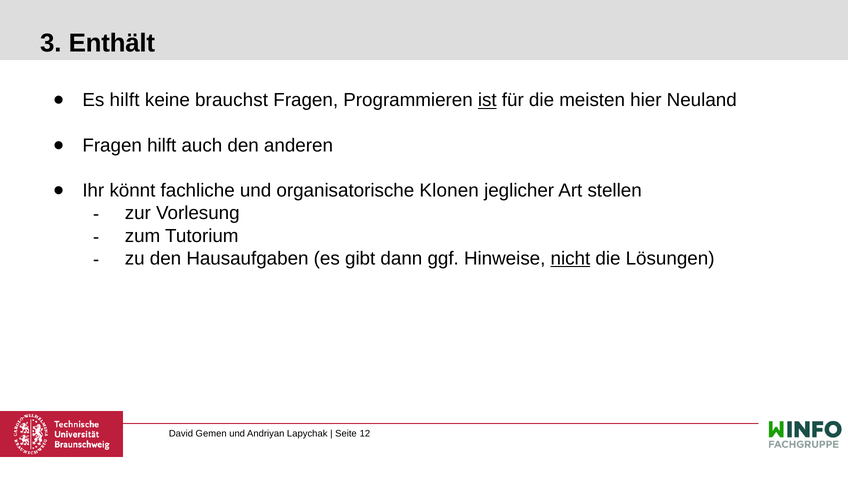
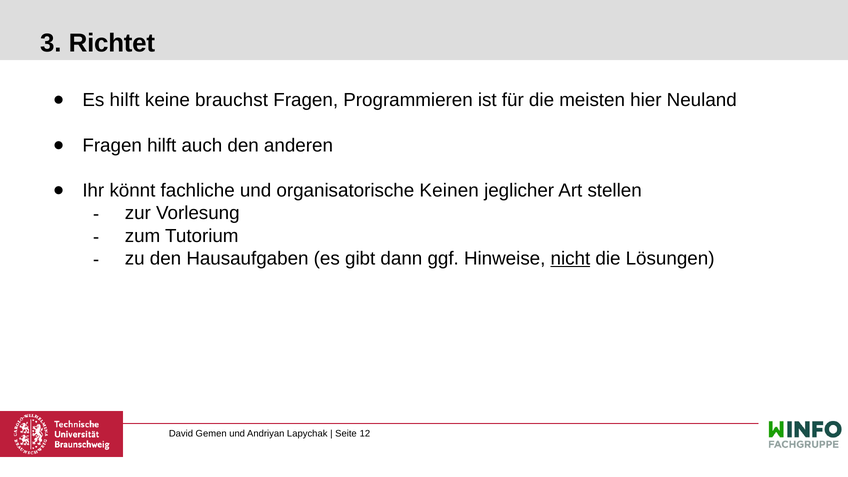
Enthält: Enthält -> Richtet (112, 43)
ist underline: present -> none (487, 100)
Klonen: Klonen -> Keinen (449, 191)
